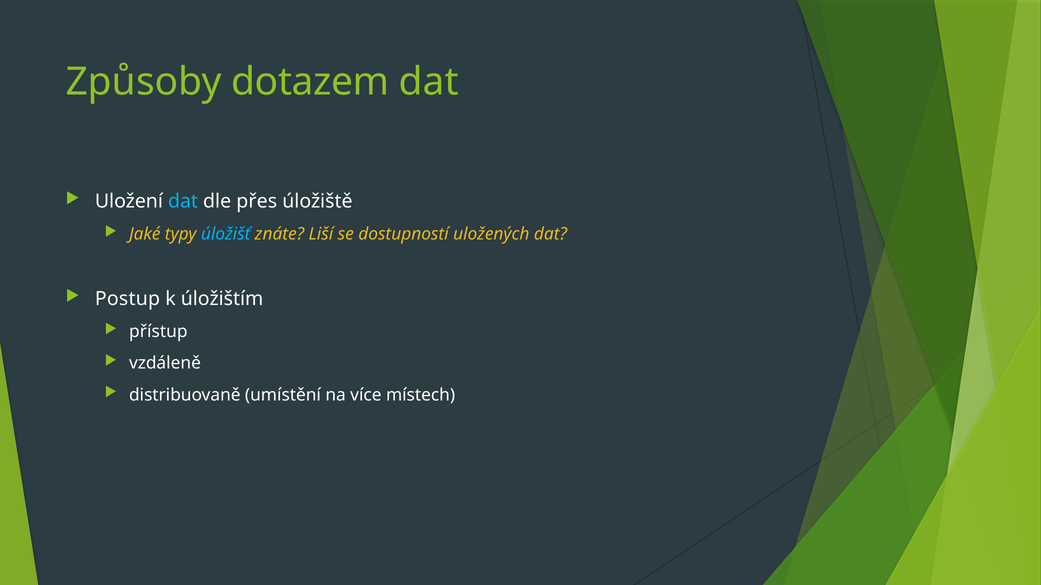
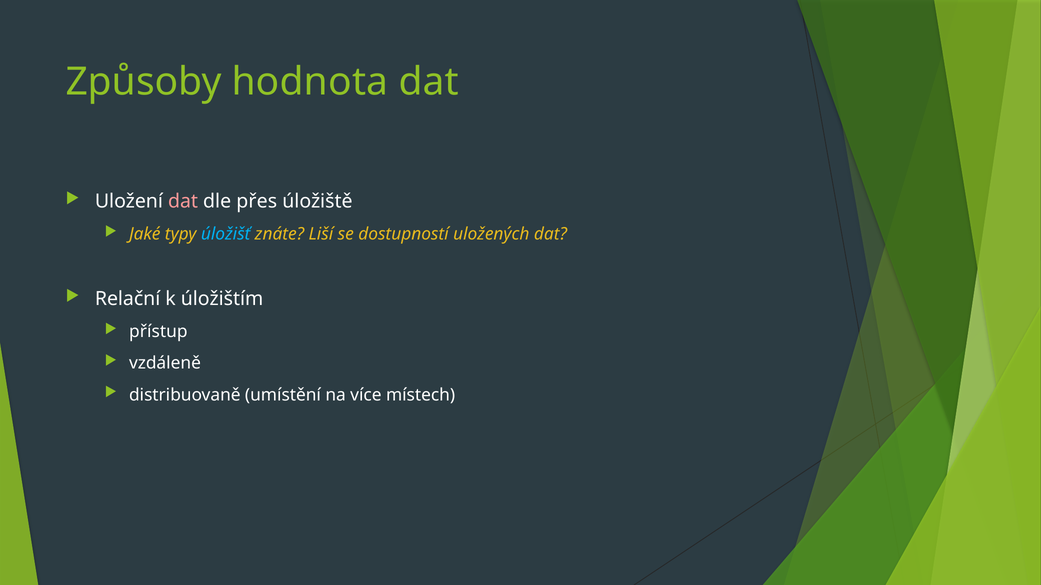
dotazem: dotazem -> hodnota (310, 82)
dat colour: light blue -> pink (183, 201)
Postup: Postup -> Relační (128, 299)
